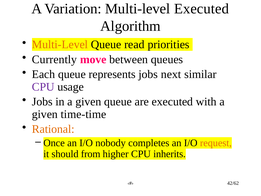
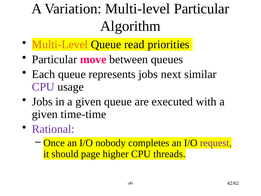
Multi-level Executed: Executed -> Particular (202, 9)
Currently: Currently -> Particular (55, 59)
Rational colour: orange -> purple (53, 129)
request colour: orange -> purple (216, 143)
from: from -> page (91, 154)
inherits: inherits -> threads (169, 154)
